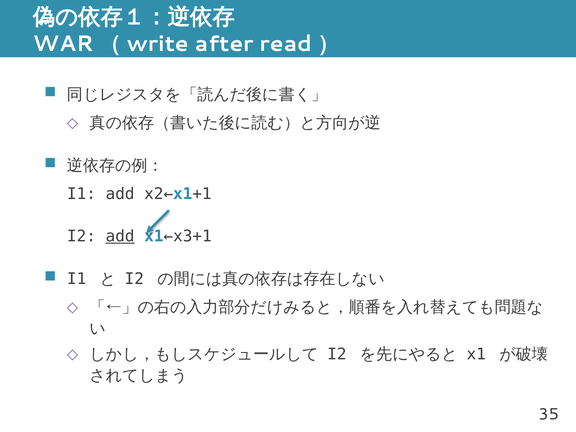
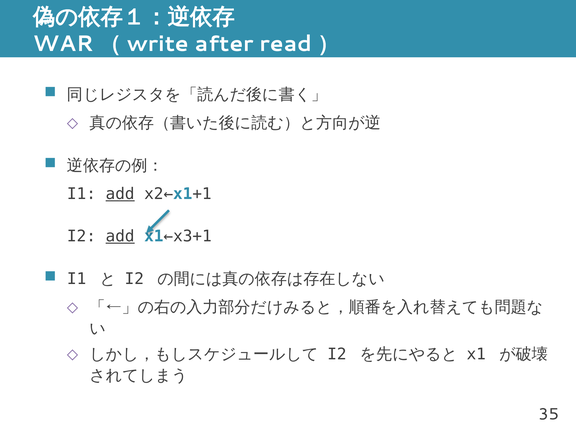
add underline: none -> present (120, 194)
